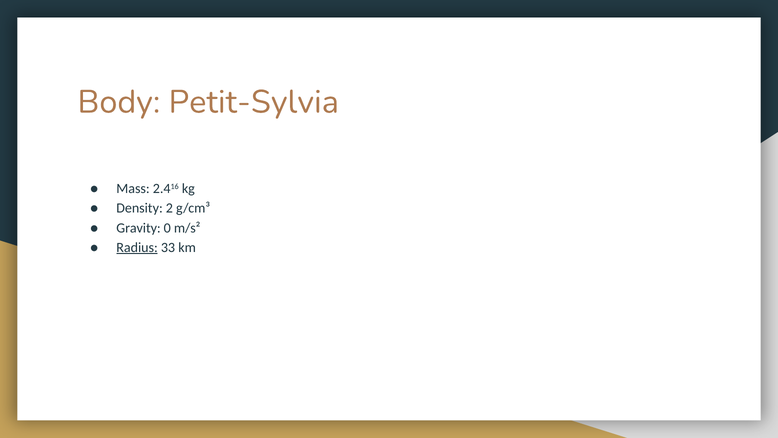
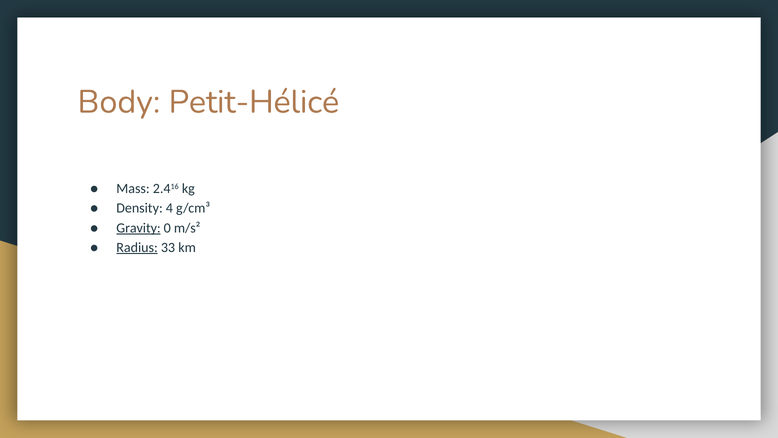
Petit-Sylvia: Petit-Sylvia -> Petit-Hélicé (254, 102)
2: 2 -> 4 (169, 208)
Gravity underline: none -> present (139, 228)
